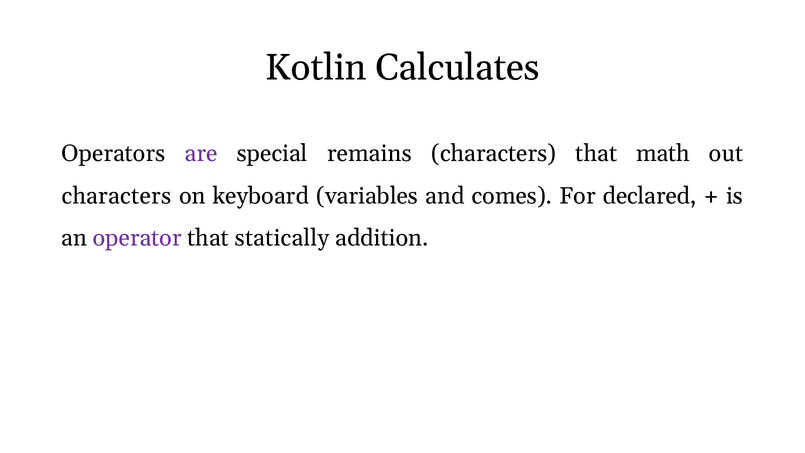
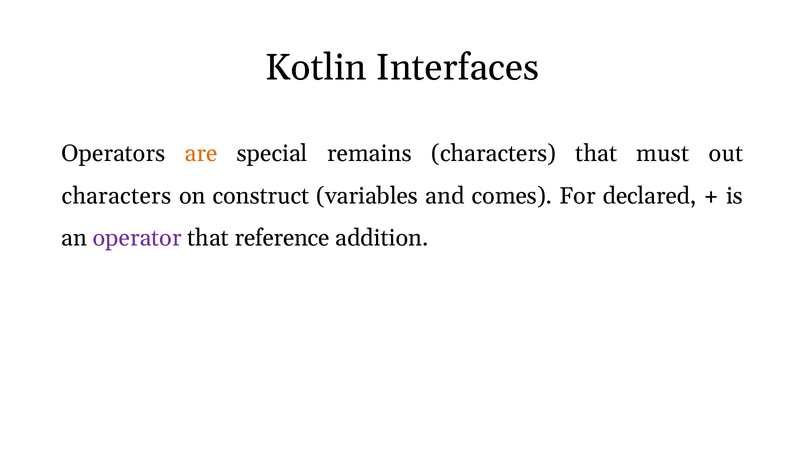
Calculates: Calculates -> Interfaces (457, 68)
are colour: purple -> orange (201, 153)
math: math -> must (663, 153)
keyboard: keyboard -> construct (261, 196)
statically: statically -> reference (282, 238)
